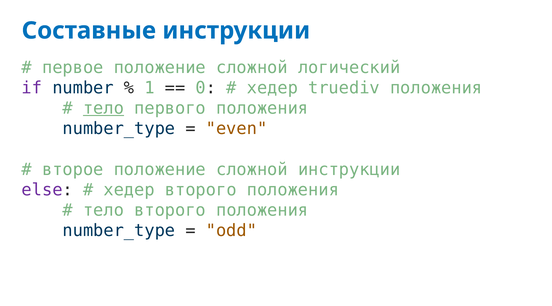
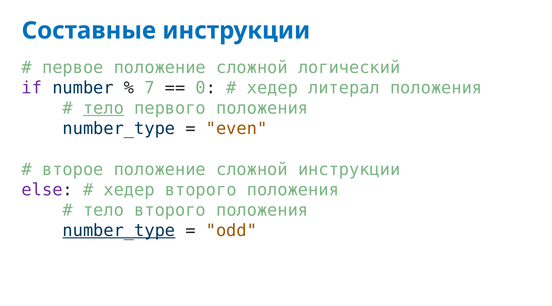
1: 1 -> 7 (150, 88)
truediv: truediv -> литерал (344, 88)
number_type underline: none -> present (119, 231)
